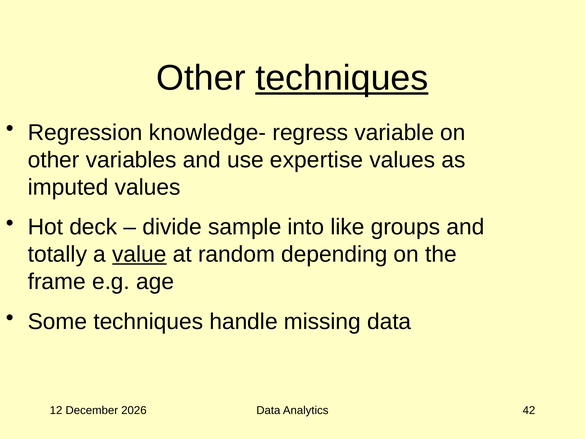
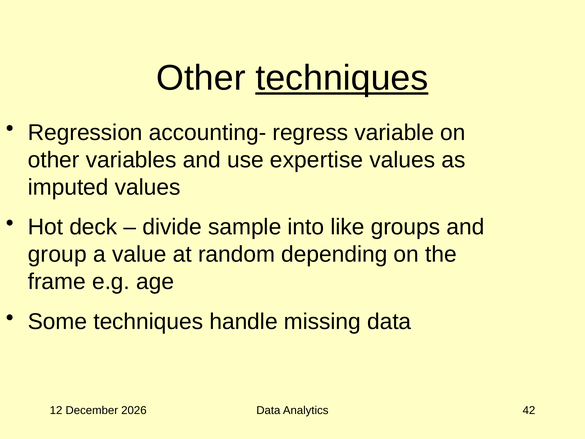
knowledge-: knowledge- -> accounting- (208, 132)
totally: totally -> group (57, 254)
value underline: present -> none (139, 254)
